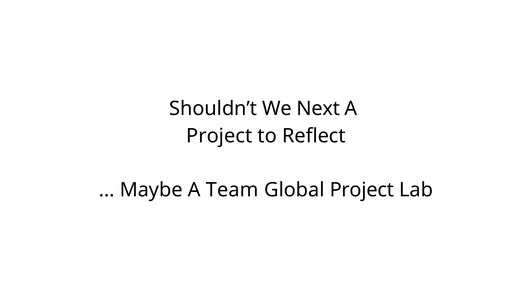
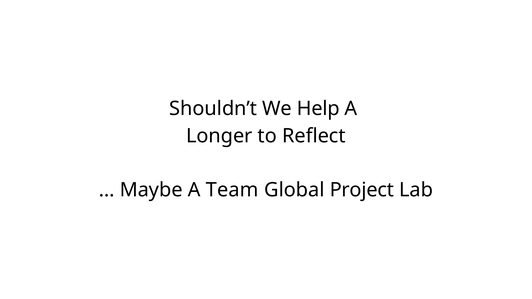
Next: Next -> Help (318, 109)
Project: Project -> Longer (219, 136)
